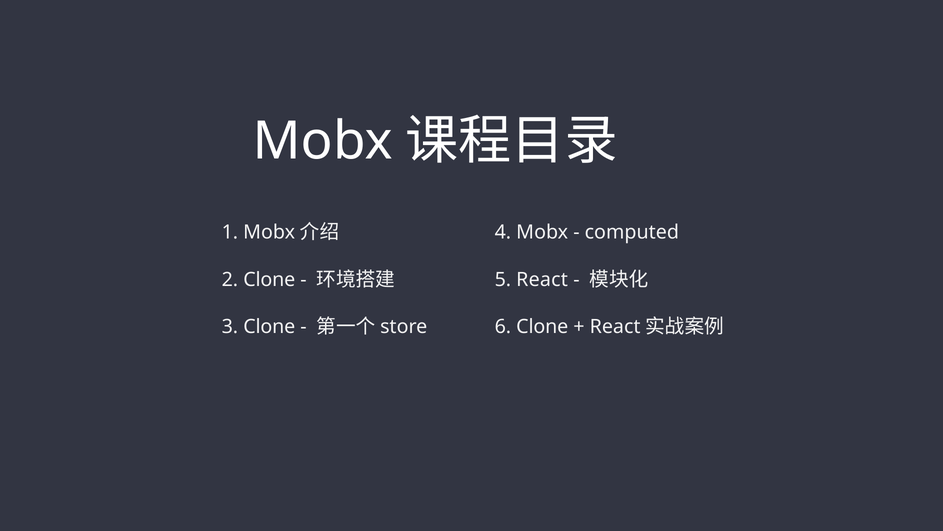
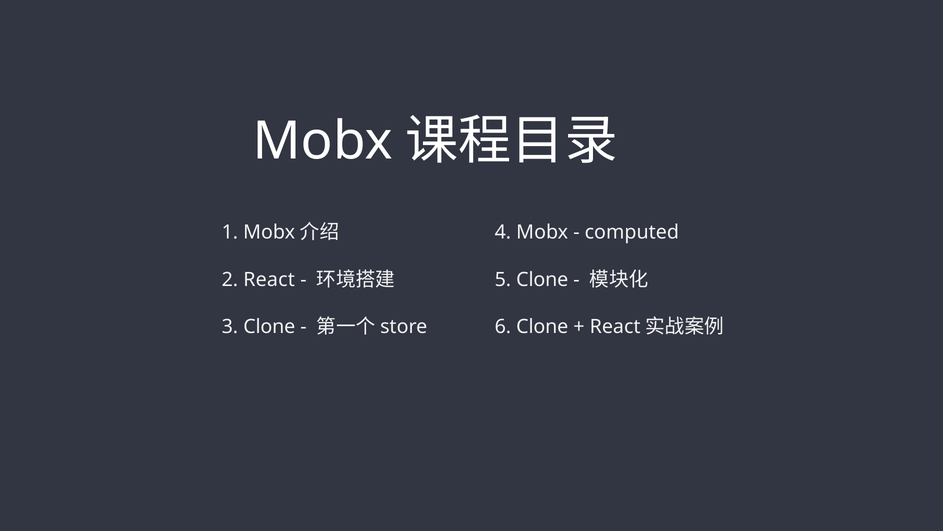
2 Clone: Clone -> React (269, 279)
5 React: React -> Clone (542, 279)
